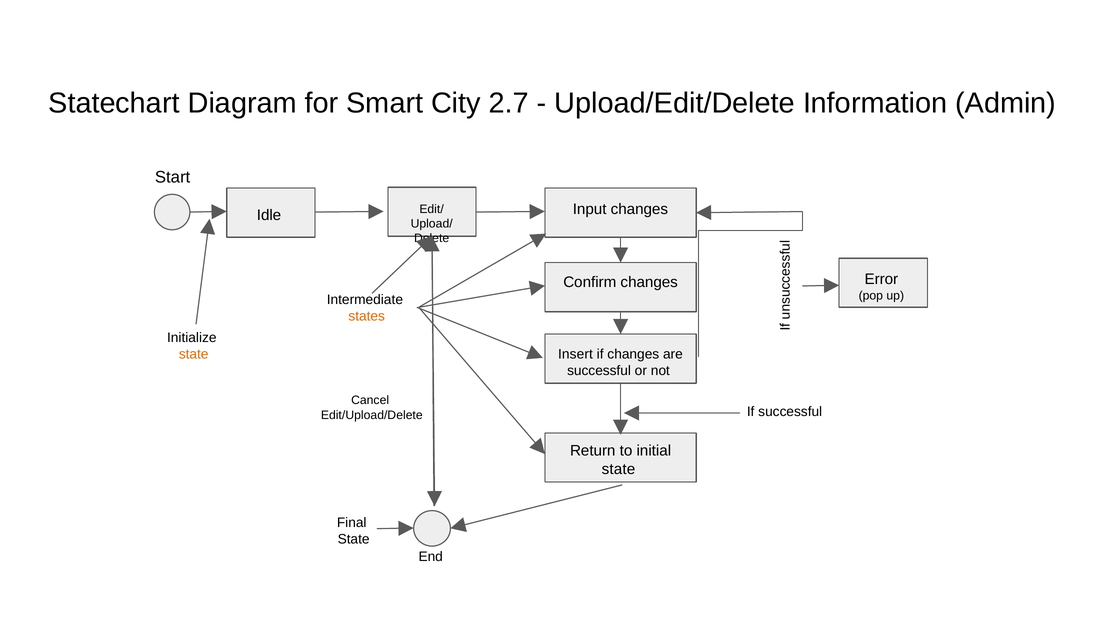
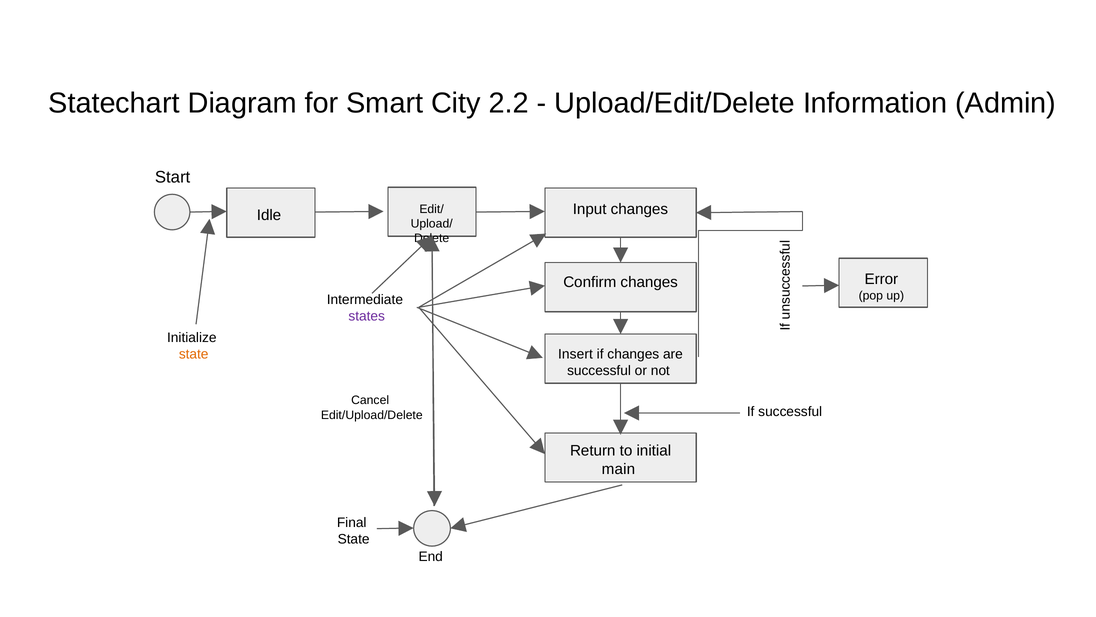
2.7: 2.7 -> 2.2 (509, 103)
states colour: orange -> purple (367, 316)
state: state -> main (618, 469)
